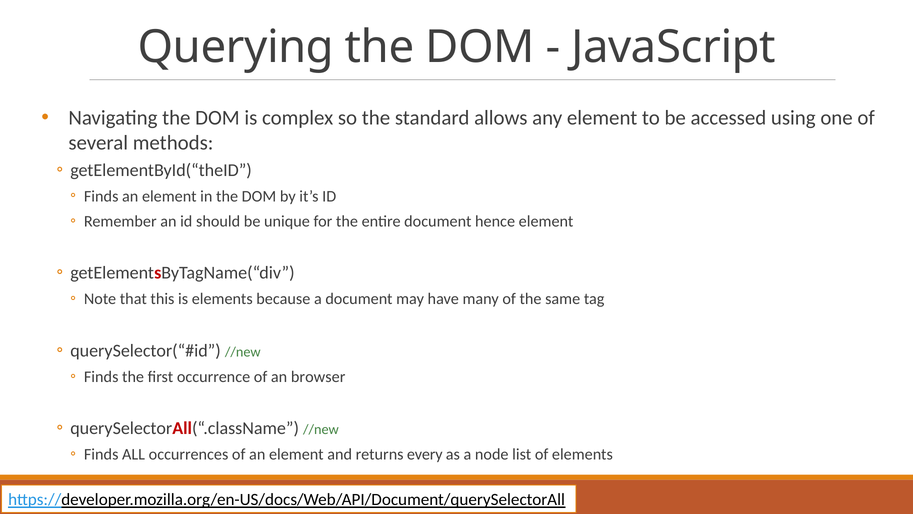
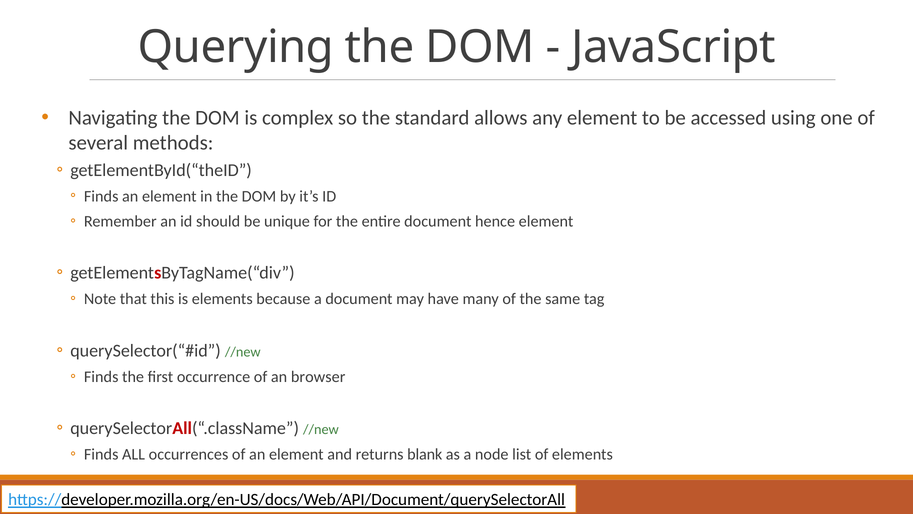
every: every -> blank (425, 454)
